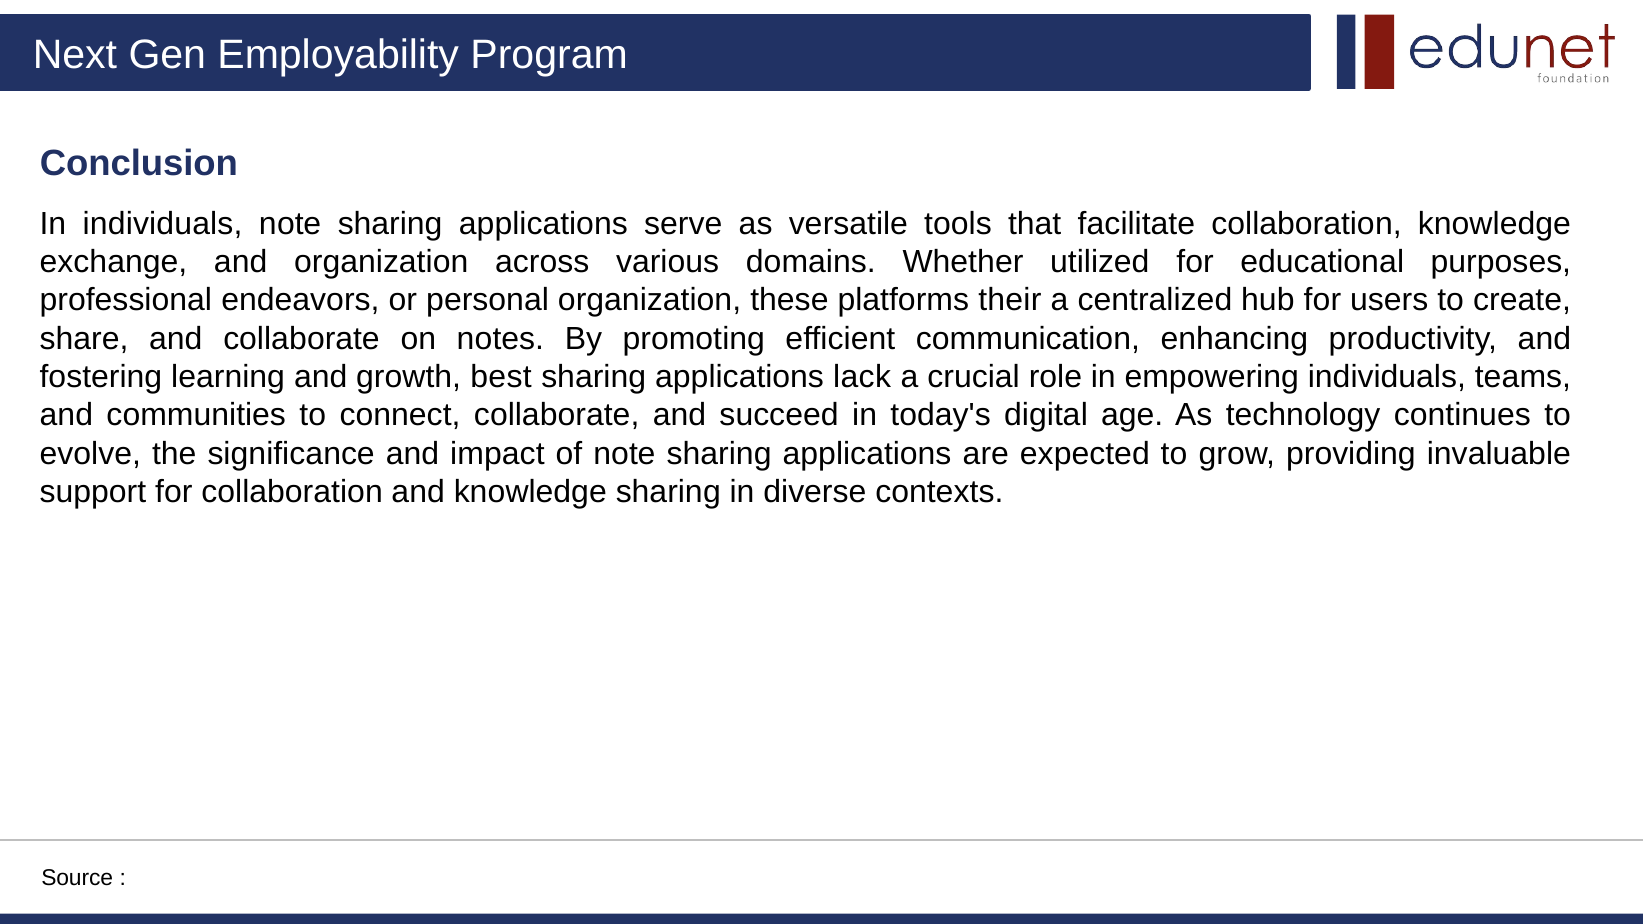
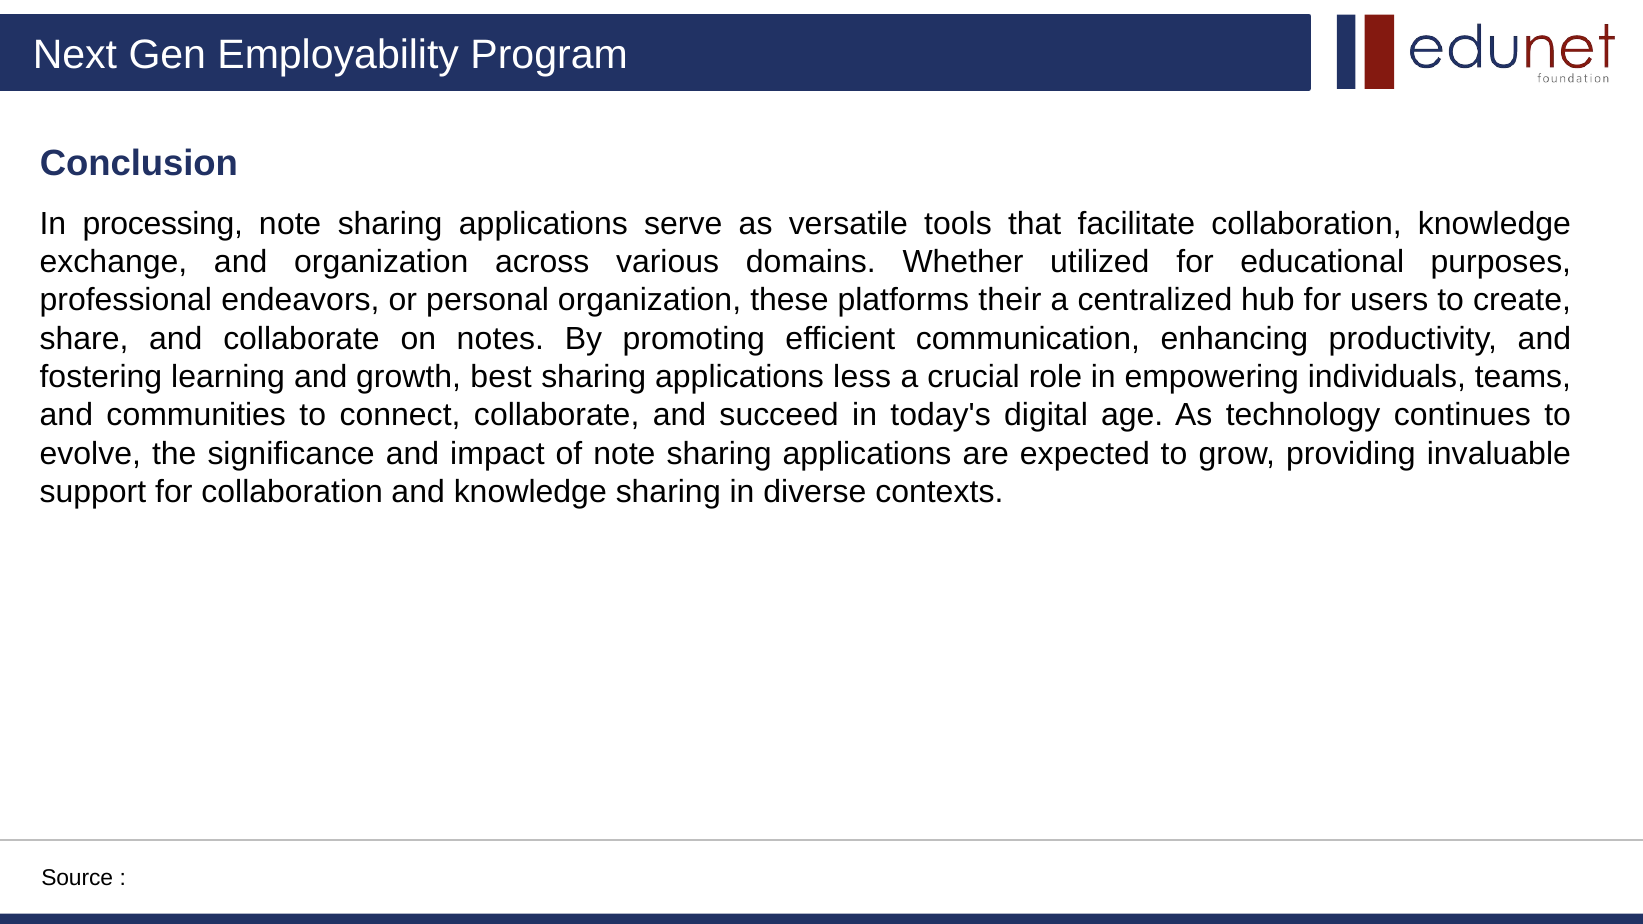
In individuals: individuals -> processing (163, 224)
lack: lack -> less (862, 377)
